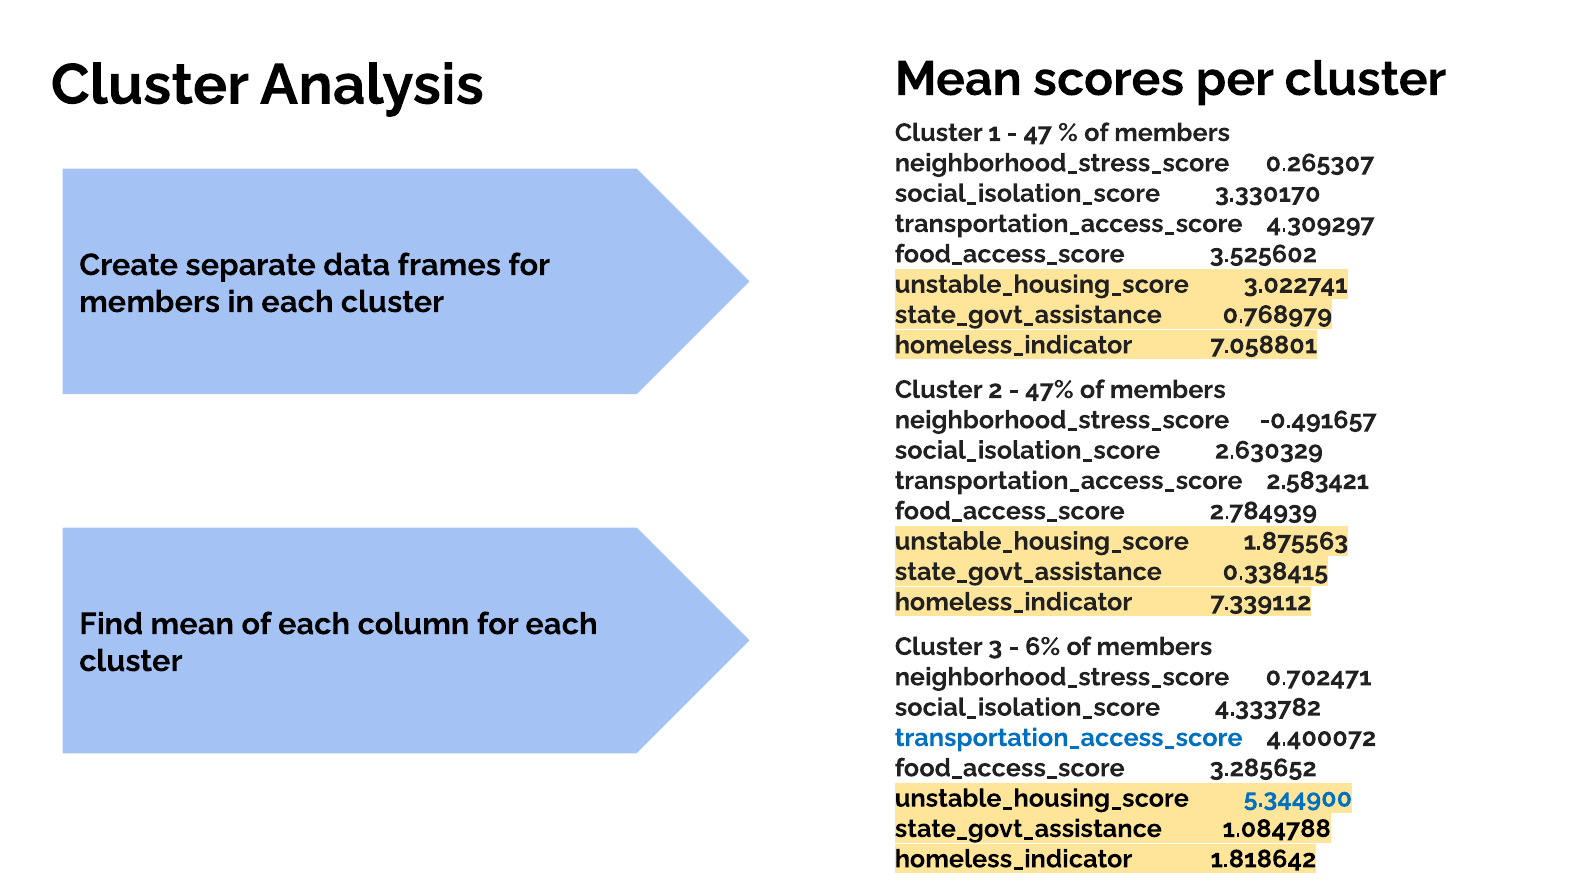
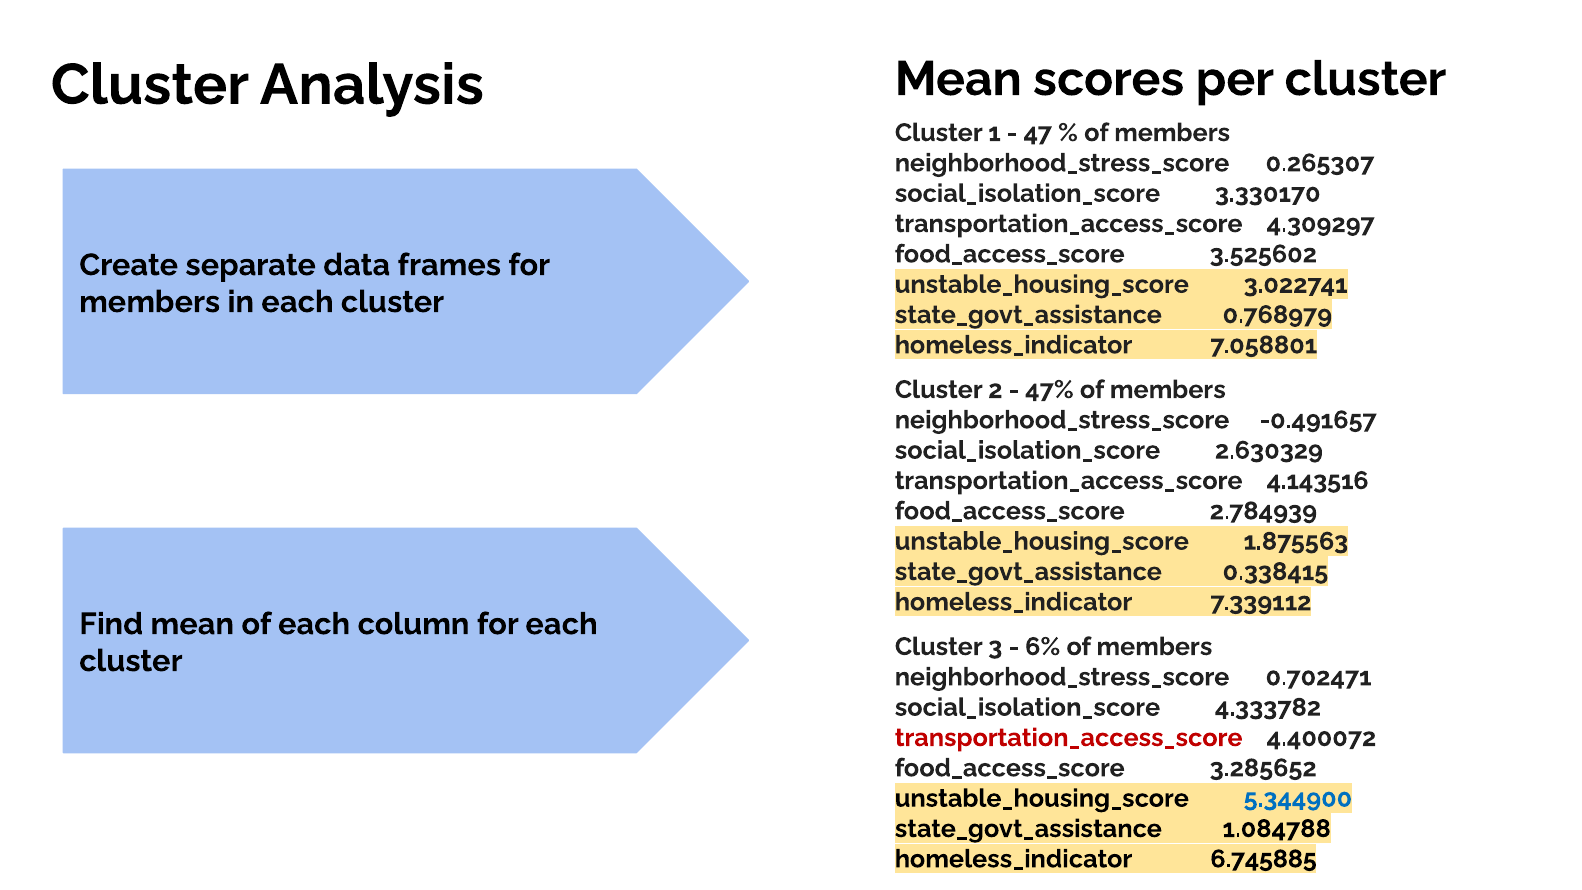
2.583421: 2.583421 -> 4.143516 (1318, 481)
transportation_access_score colour: blue -> red (1069, 738)
1.818642: 1.818642 -> 6.745885 (1264, 859)
